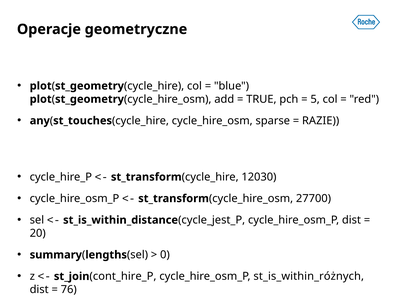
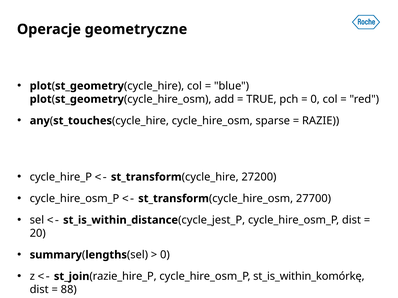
5: 5 -> 0 (315, 99)
12030: 12030 -> 27200 (259, 177)
cont_hire_P: cont_hire_P -> razie_hire_P (123, 277)
st_is_within_różnych: st_is_within_różnych -> st_is_within_komórkę (309, 277)
76: 76 -> 88 (69, 290)
